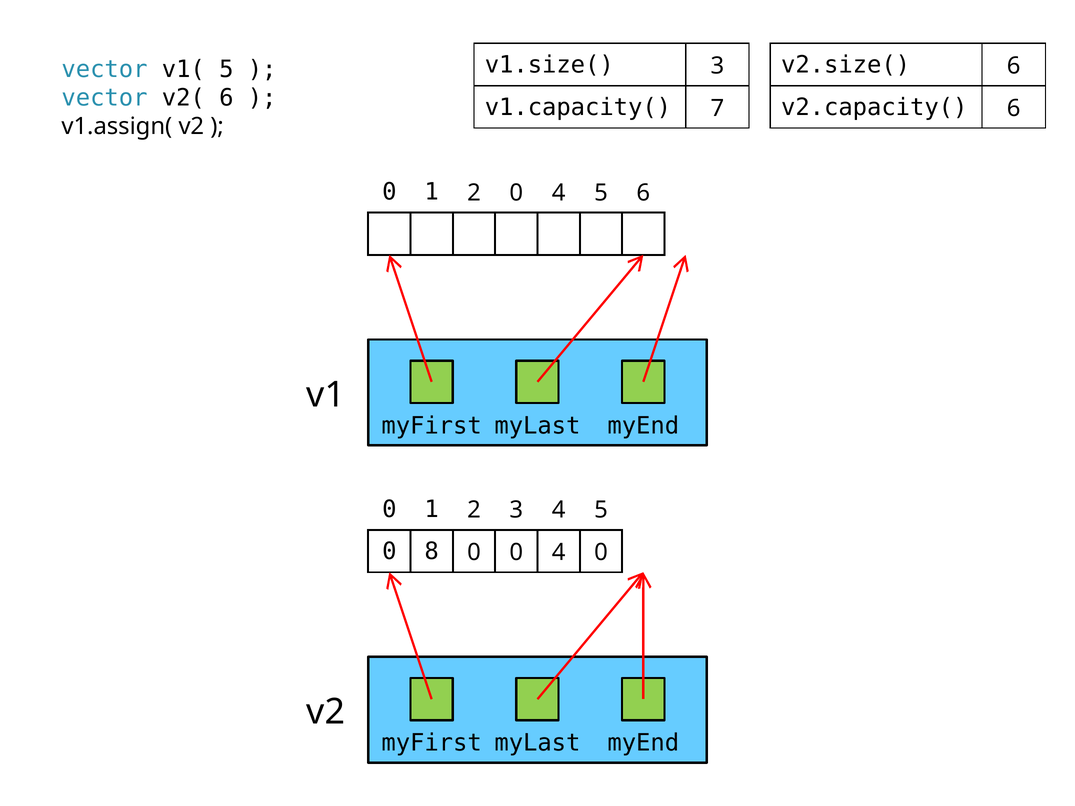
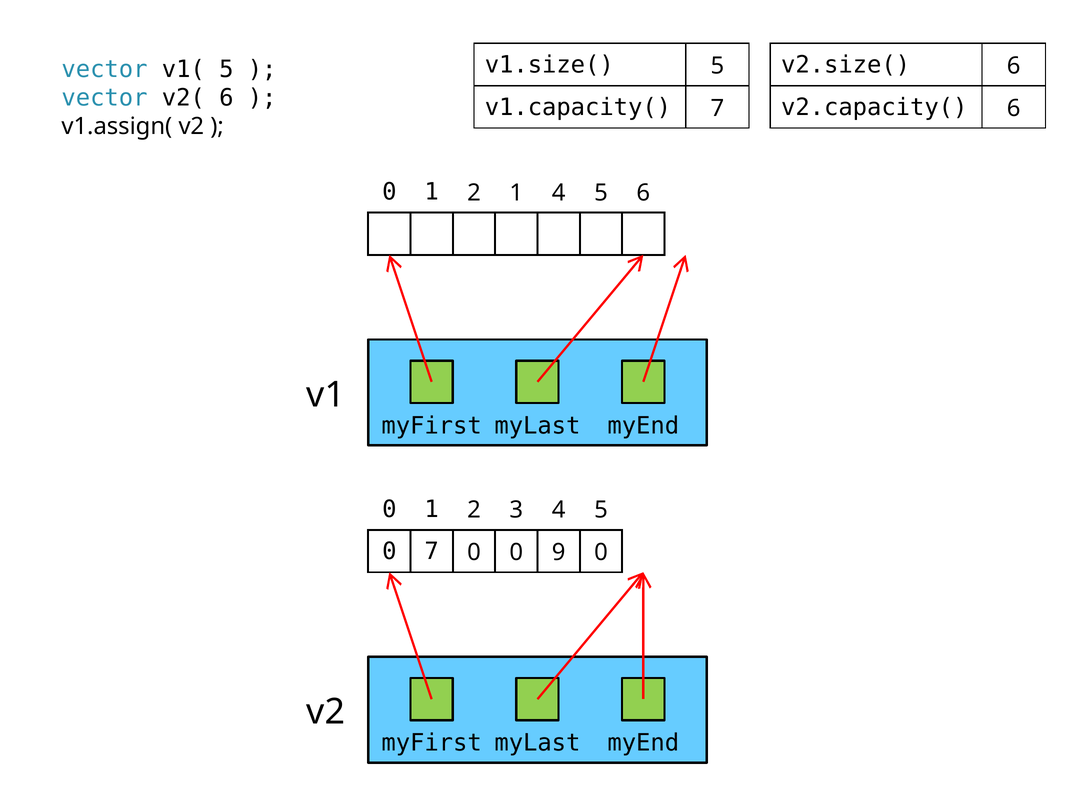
v1.size( 3: 3 -> 5 (717, 66)
2 0: 0 -> 1 (516, 193)
0 8: 8 -> 7 (432, 552)
0 0 4: 4 -> 9 (559, 553)
